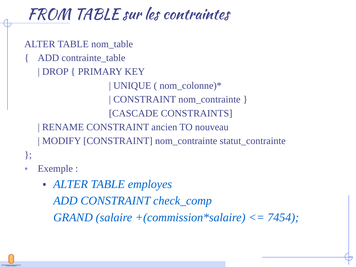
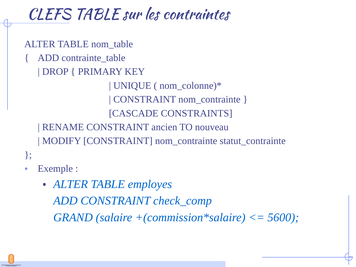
FROM: FROM -> CLEFS (49, 14)
7454: 7454 -> 5600 (283, 217)
